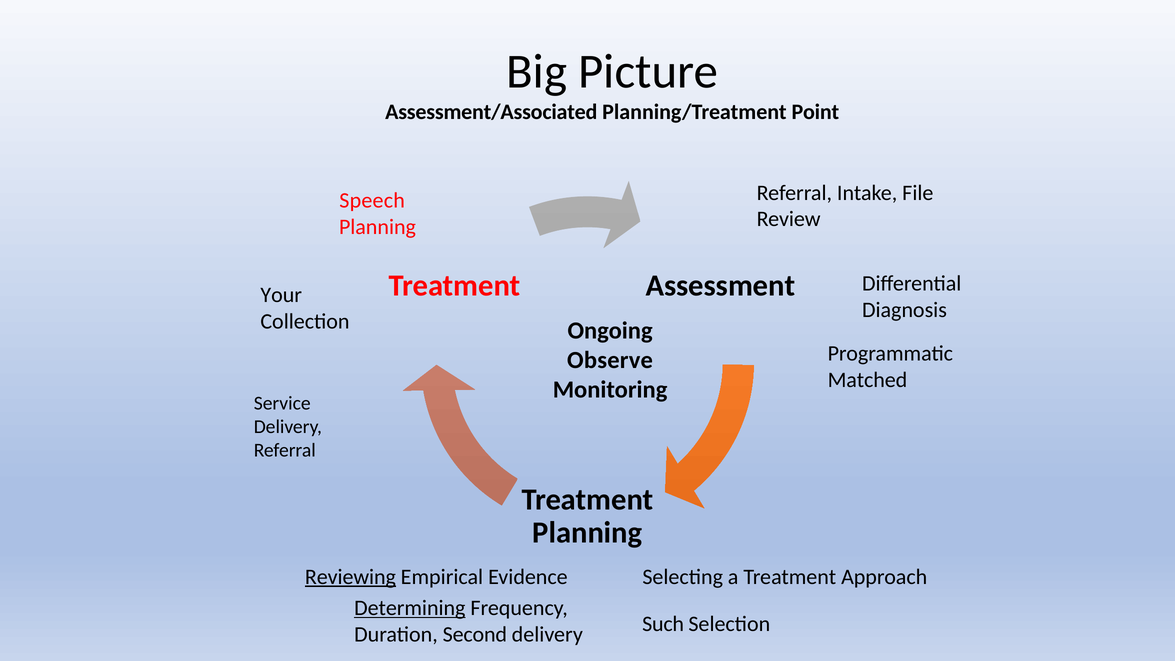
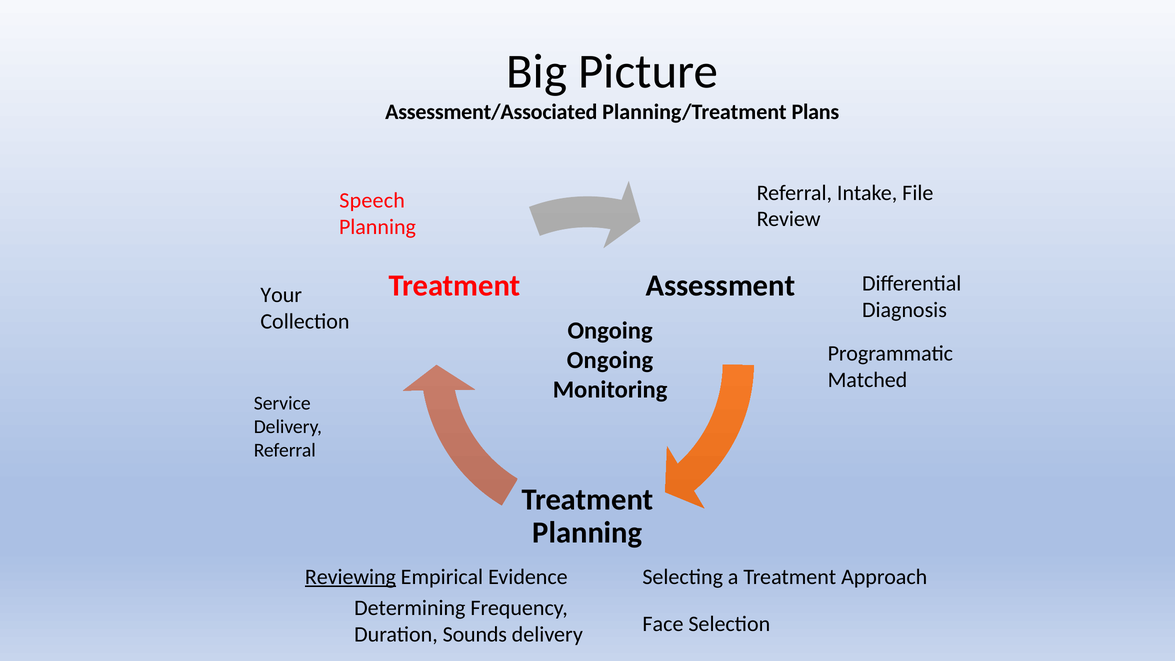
Point: Point -> Plans (815, 112)
Observe: Observe -> Ongoing (610, 360)
Determining underline: present -> none (410, 608)
Such: Such -> Face (663, 624)
Second: Second -> Sounds (475, 634)
